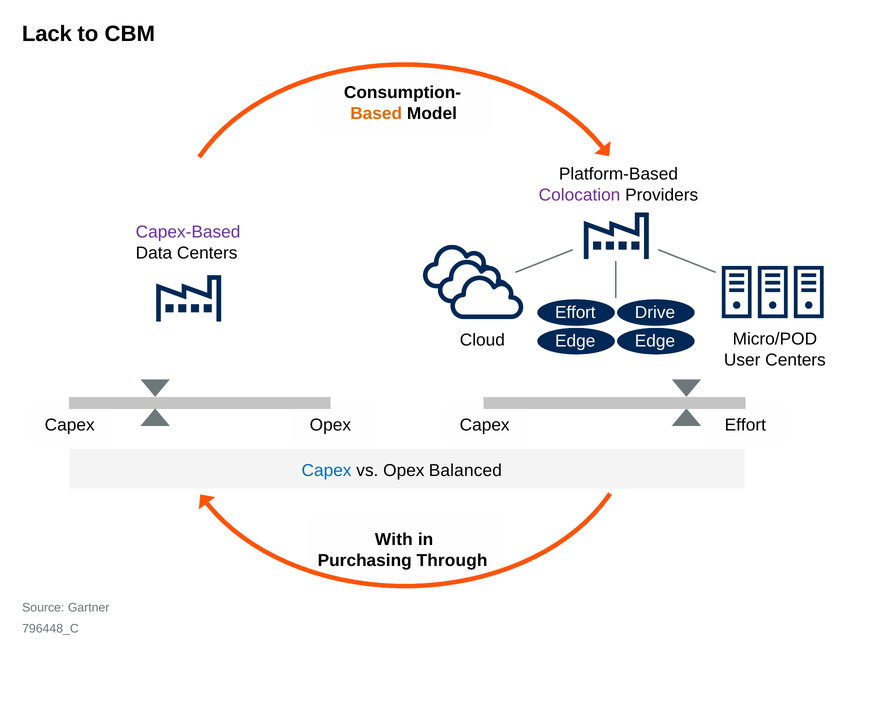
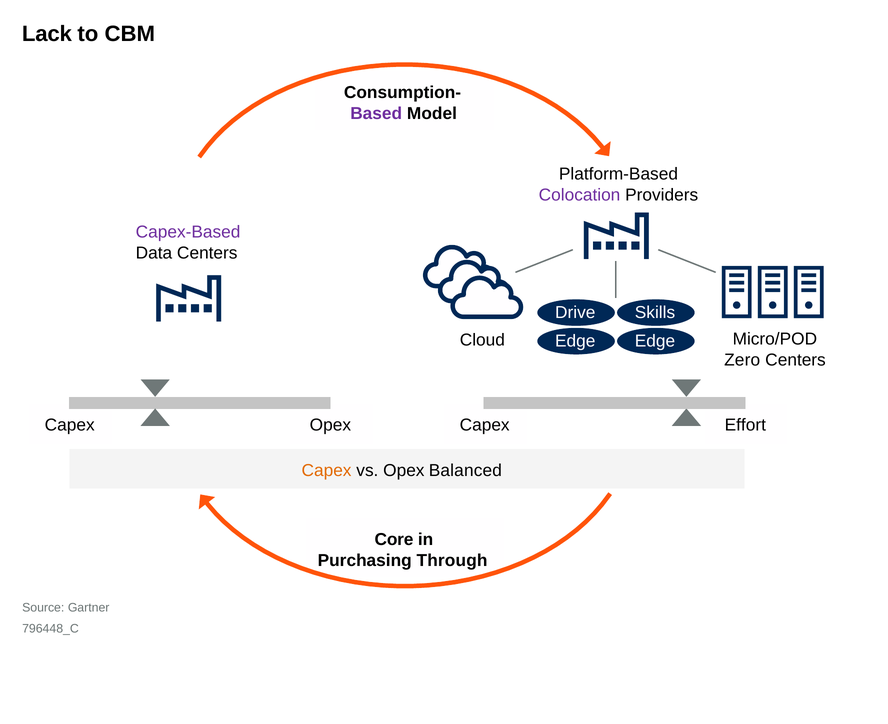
Based colour: orange -> purple (376, 113)
Effort: Effort -> Drive (575, 313)
Drive: Drive -> Skills (655, 313)
User: User -> Zero (742, 360)
Capex colour: blue -> orange (327, 470)
With: With -> Core (394, 539)
